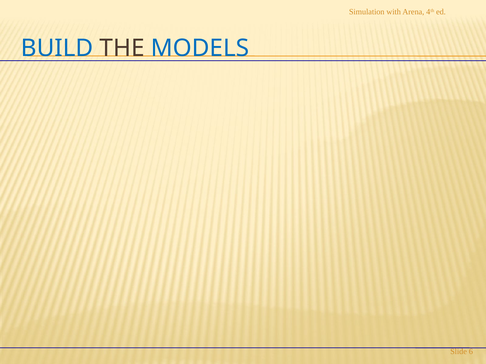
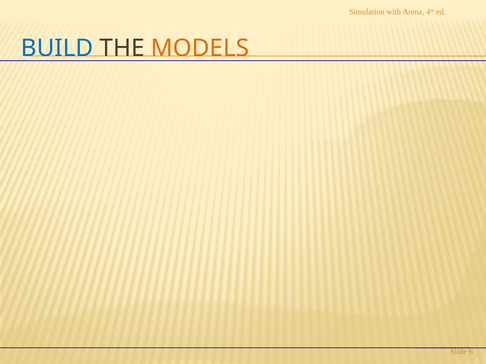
MODELS colour: blue -> orange (200, 48)
